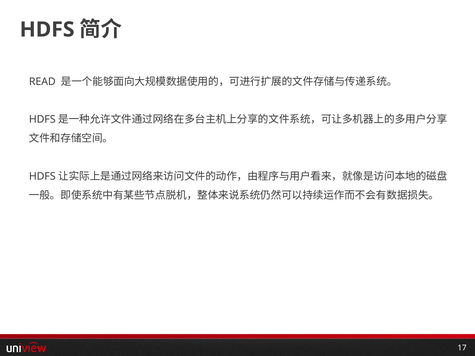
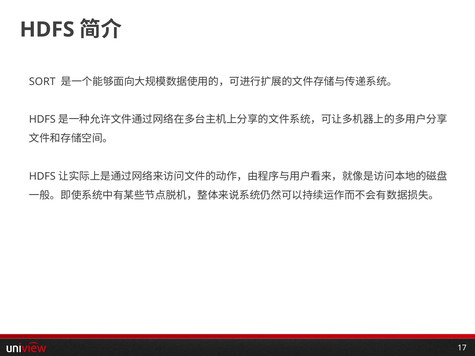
READ: READ -> SORT (42, 82)
